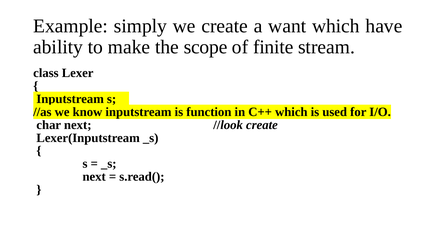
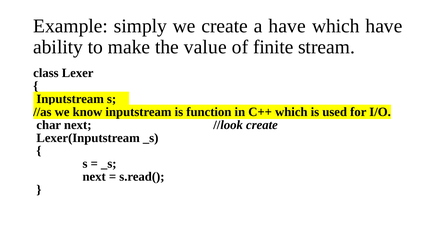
a want: want -> have (287, 26)
scope: scope -> value (205, 47)
